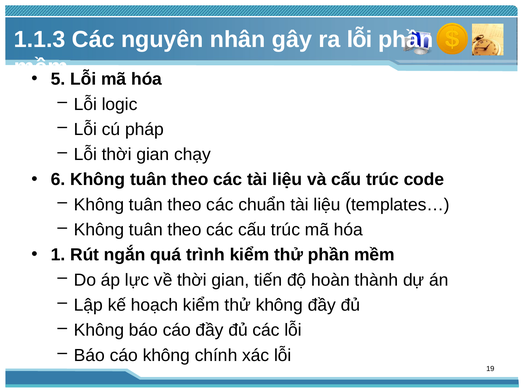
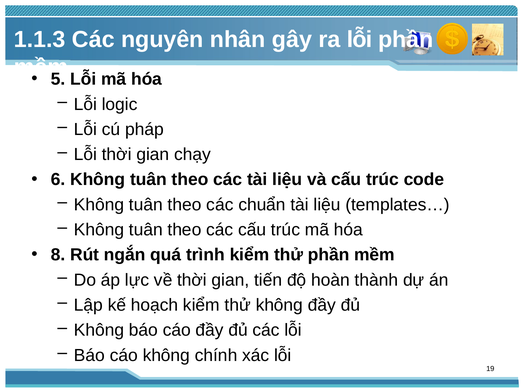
1: 1 -> 8 (58, 255)
